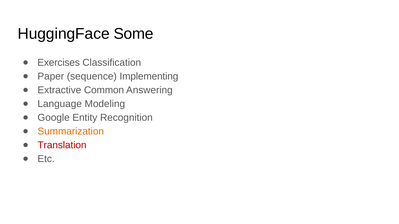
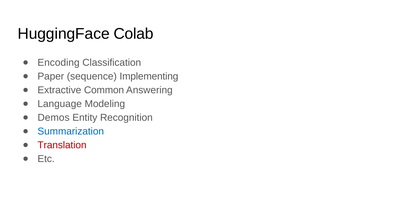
Some: Some -> Colab (134, 34)
Exercises: Exercises -> Encoding (59, 63)
Google: Google -> Demos (54, 118)
Summarization colour: orange -> blue (71, 132)
